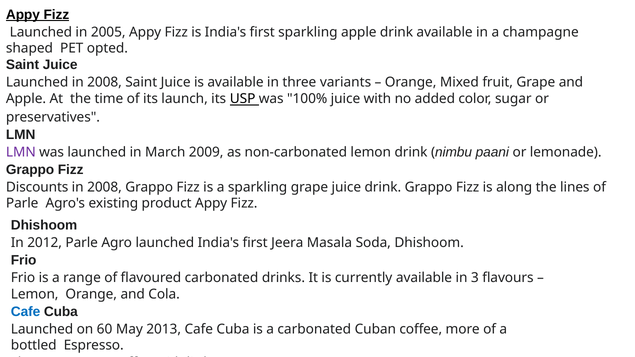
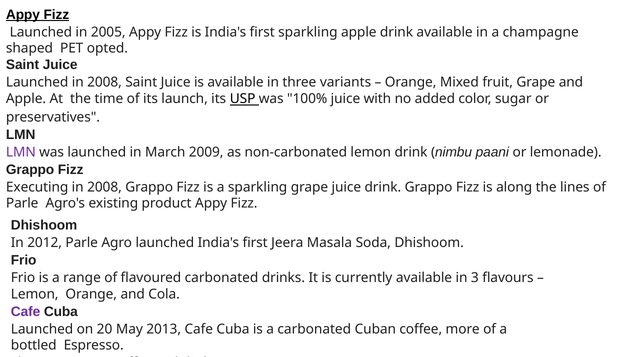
Discounts: Discounts -> Executing (37, 187)
Cafe colour: blue -> purple (26, 312)
60: 60 -> 20 (105, 329)
